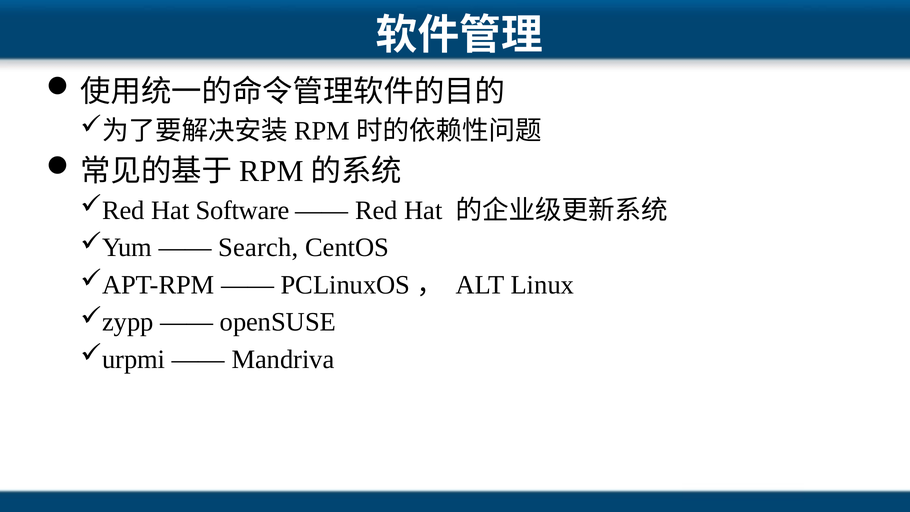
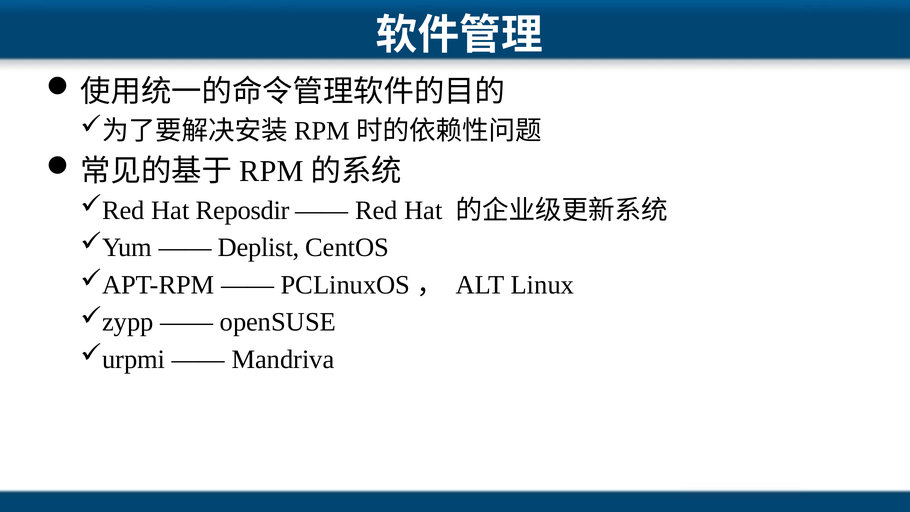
Software: Software -> Reposdir (243, 210)
Search: Search -> Deplist (259, 248)
